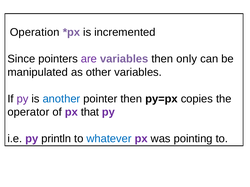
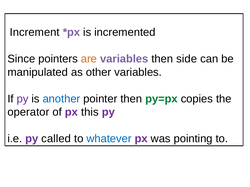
Operation: Operation -> Increment (35, 32)
are colour: purple -> orange (89, 59)
only: only -> side (187, 59)
py=px colour: black -> green (161, 99)
that: that -> this (90, 112)
println: println -> called (56, 139)
